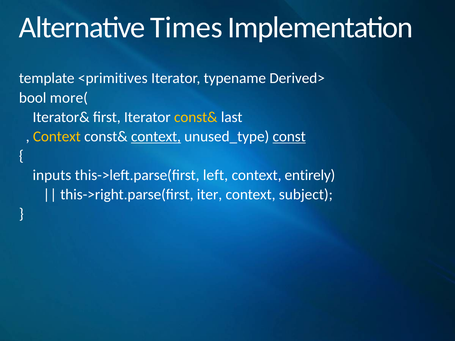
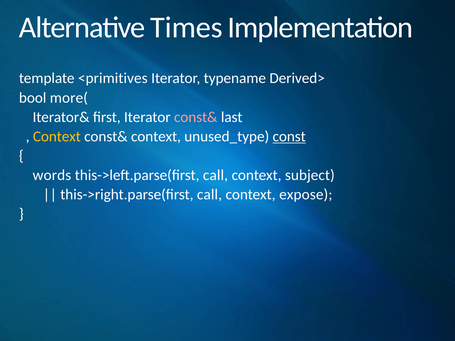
const& colour: yellow -> pink (196, 117)
context underline: present -> none (156, 137)
inputs: inputs -> words (52, 175)
this->left.parse(first left: left -> call (215, 175)
entirely: entirely -> subject (310, 175)
this->right.parse(first iter: iter -> call (209, 195)
subject: subject -> expose (306, 195)
